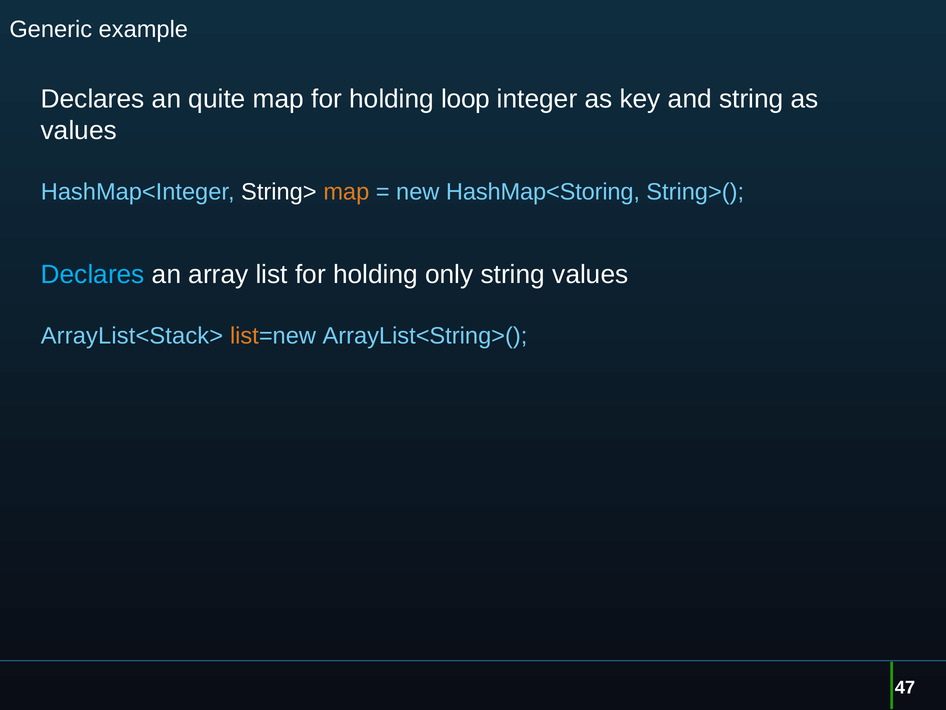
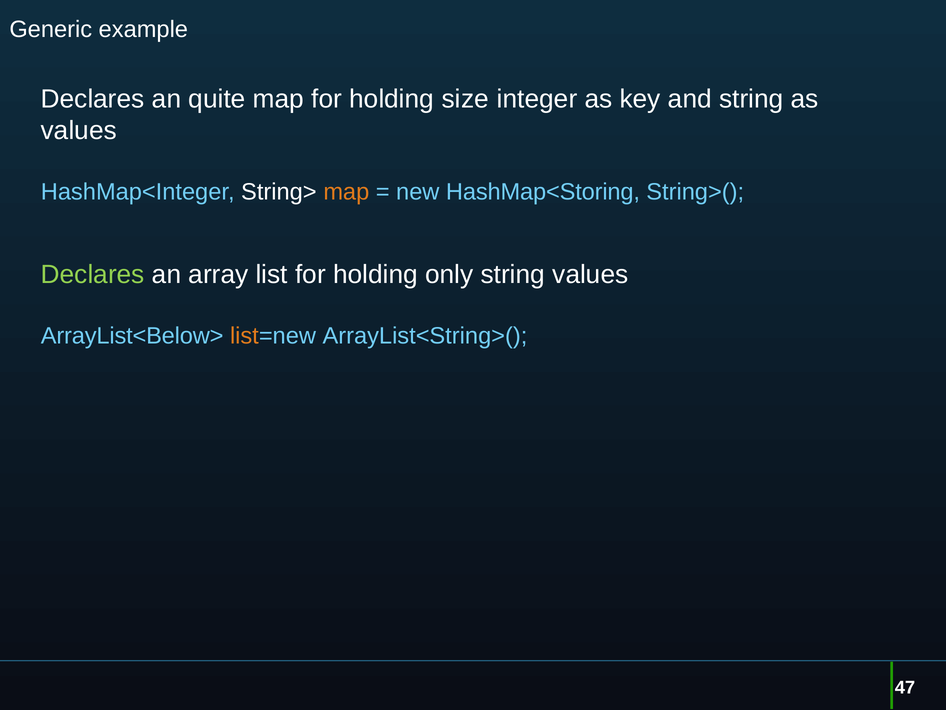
loop: loop -> size (465, 99)
Declares colour: light blue -> light green (93, 274)
ArrayList<Stack>: ArrayList<Stack> -> ArrayList<Below> (132, 336)
